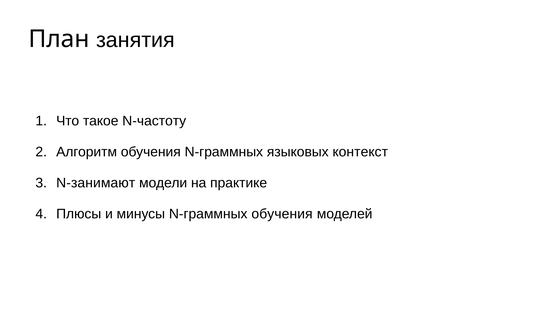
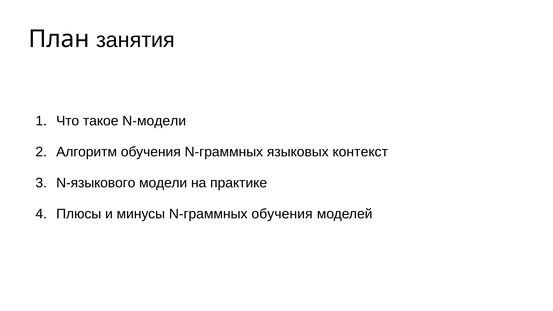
N-частоту: N-частоту -> N-модели (154, 121)
N-занимают: N-занимают -> N-языкового (96, 183)
